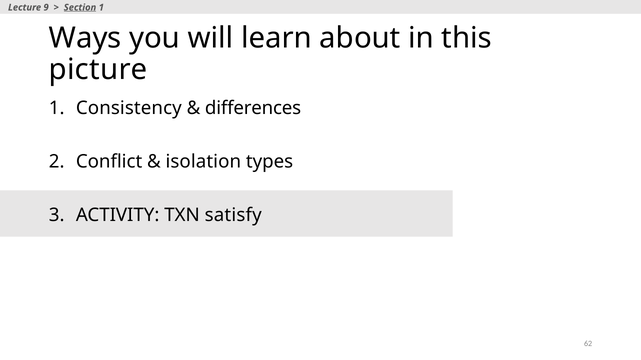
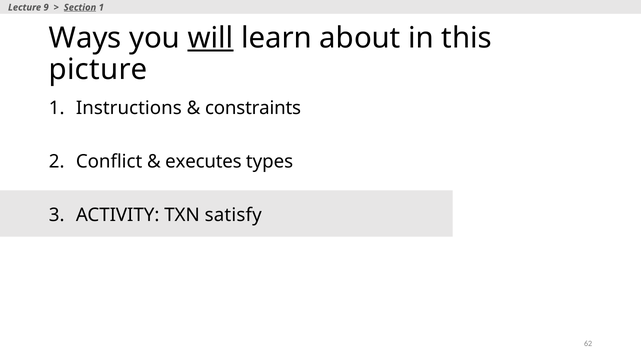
will underline: none -> present (210, 38)
Consistency: Consistency -> Instructions (129, 108)
differences: differences -> constraints (253, 108)
isolation: isolation -> executes (203, 162)
